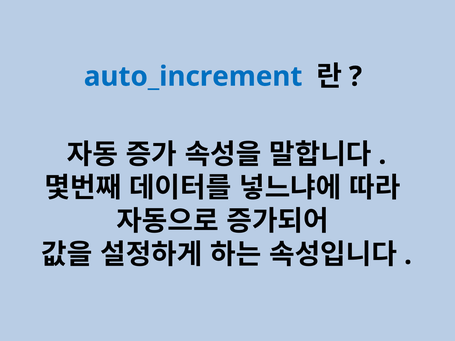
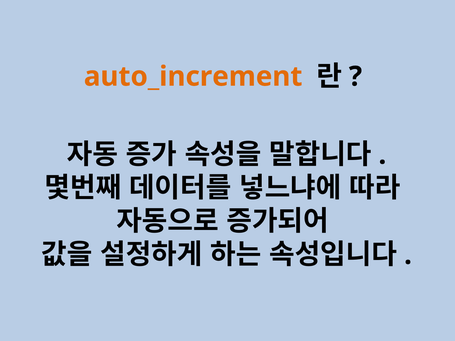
auto_increment colour: blue -> orange (193, 77)
